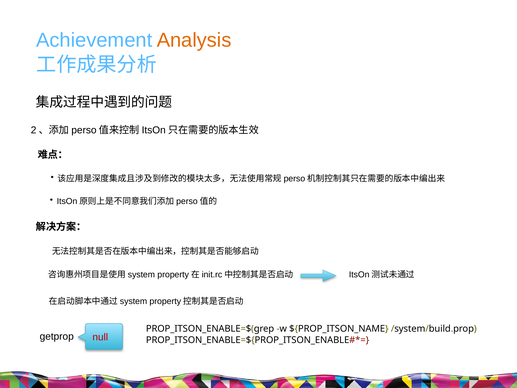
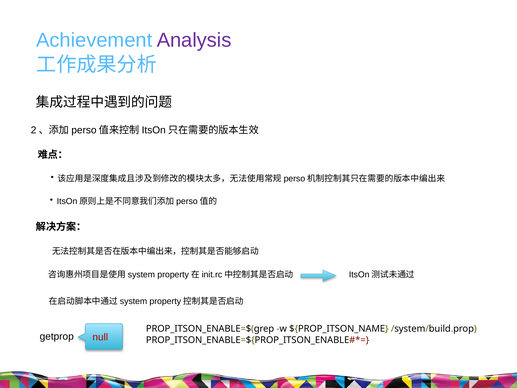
Analysis colour: orange -> purple (194, 40)
